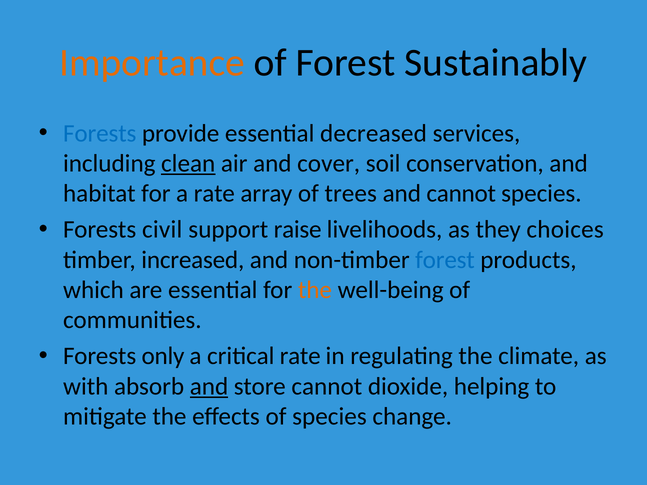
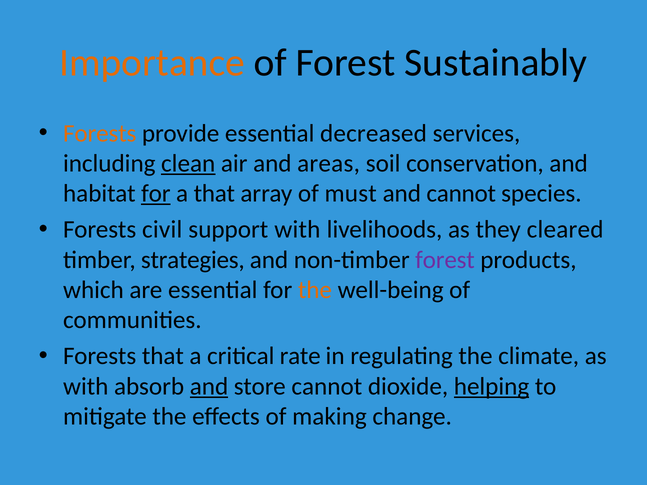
Forests colour: blue -> orange (100, 133)
cover: cover -> areas (329, 164)
for underline: none -> present (156, 194)
a rate: rate -> that (214, 194)
trees: trees -> must (351, 194)
support raise: raise -> with (297, 230)
choices: choices -> cleared (565, 230)
increased: increased -> strategies (193, 260)
forest colour: blue -> purple (445, 260)
Forests only: only -> that (163, 356)
helping underline: none -> present (492, 387)
of species: species -> making (329, 417)
